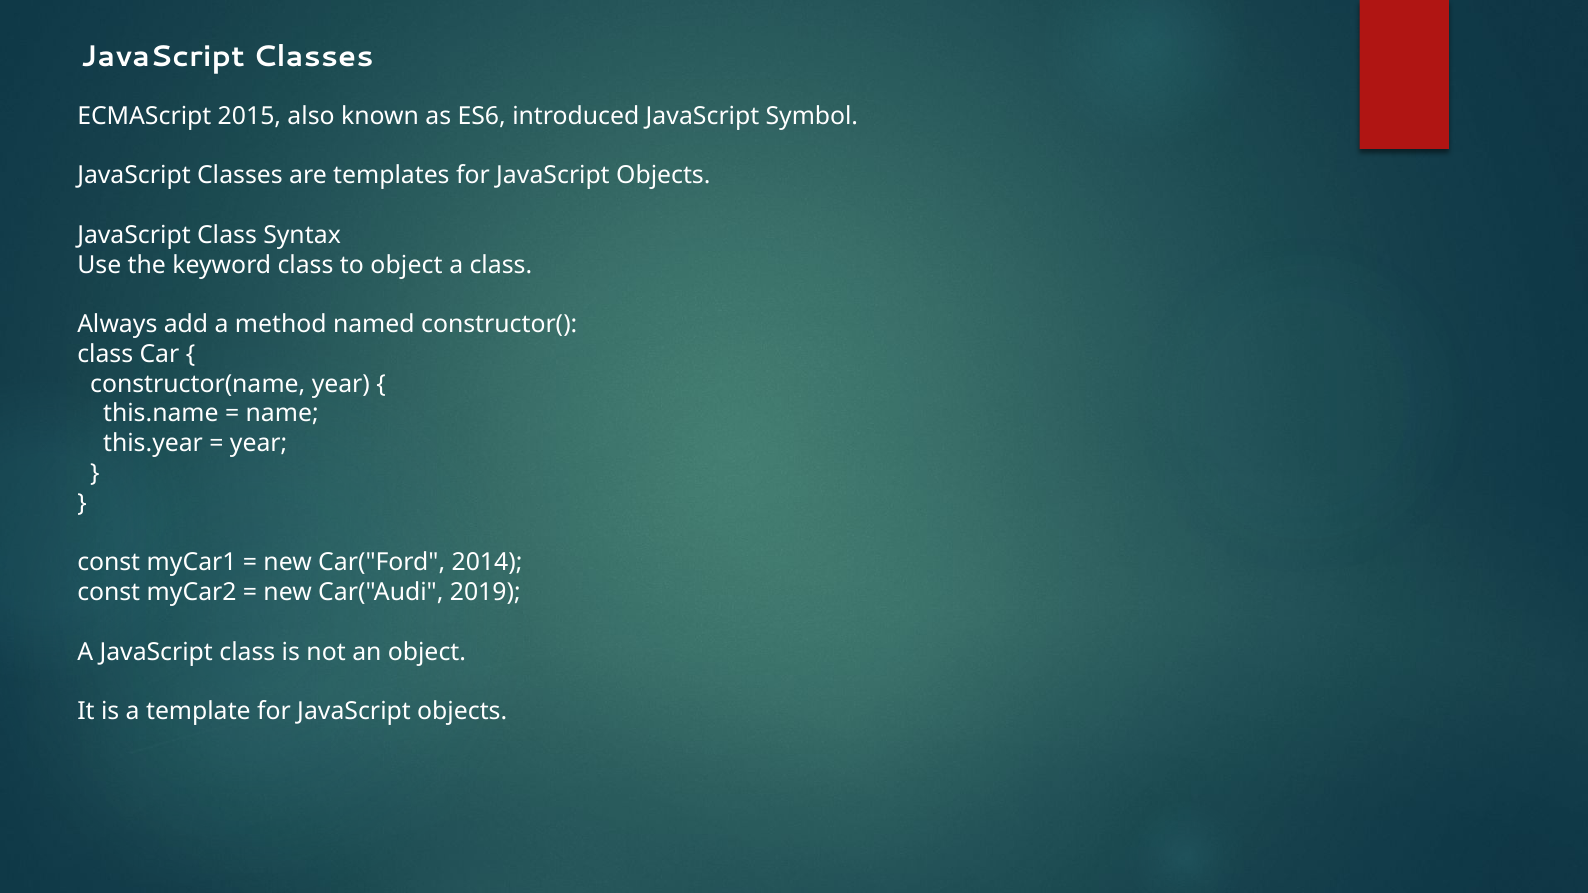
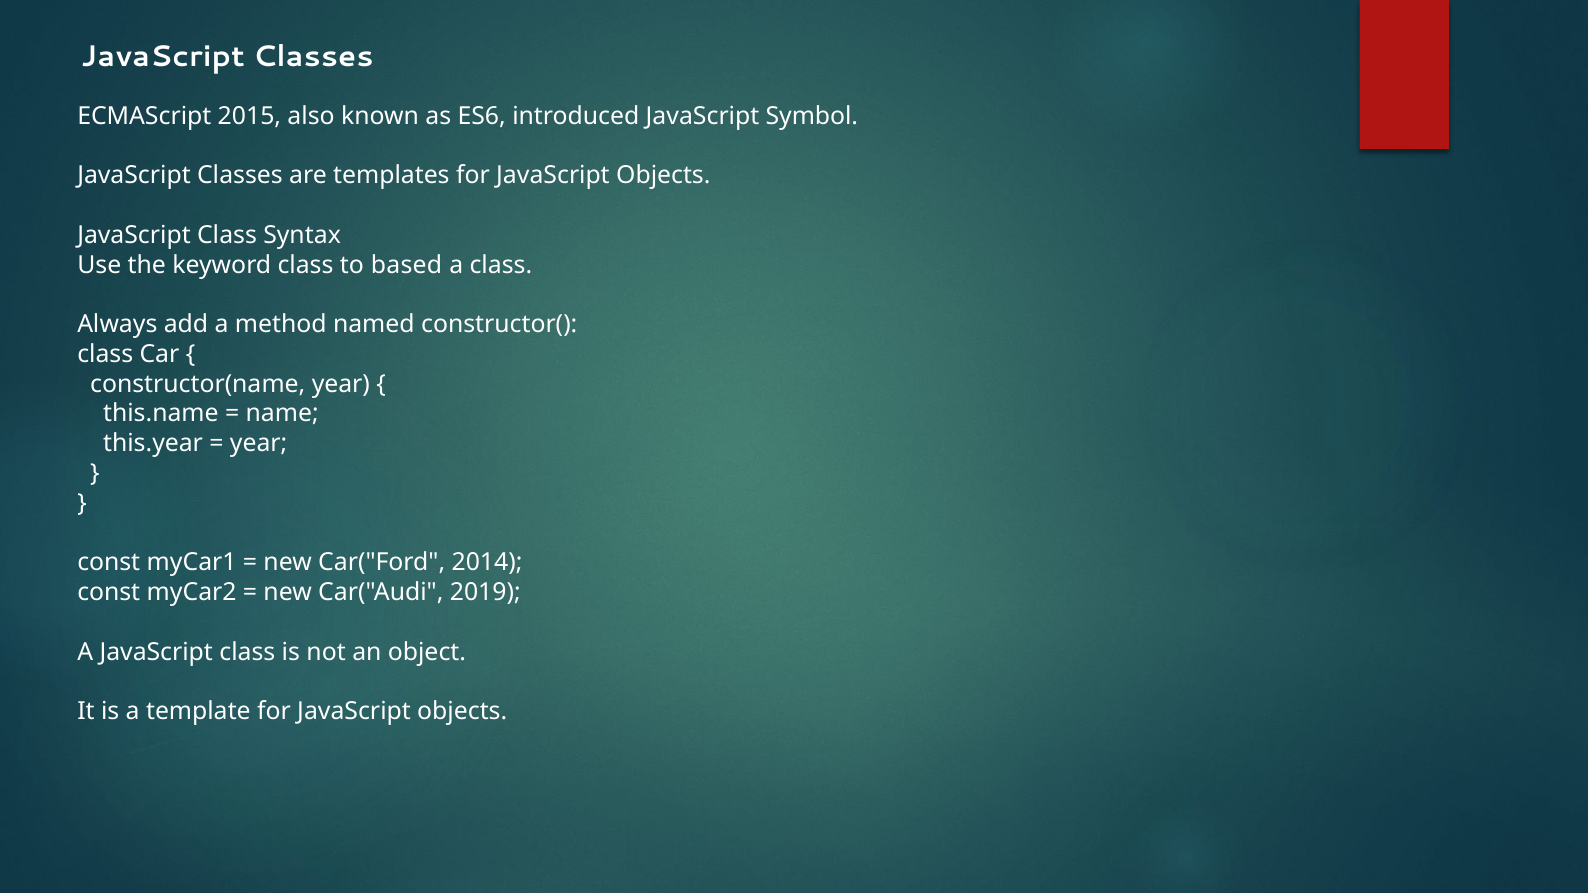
to object: object -> based (406, 265)
